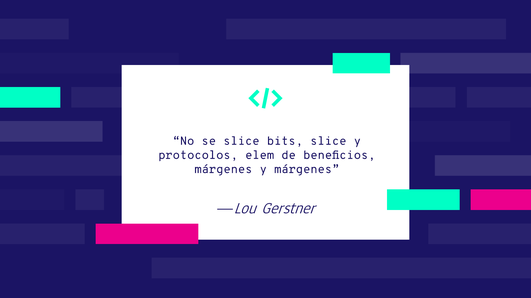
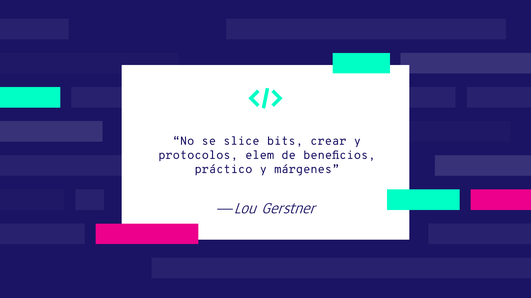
bits slice: slice -> crear (328, 141)
márgenes: márgenes -> práctico (223, 170)
